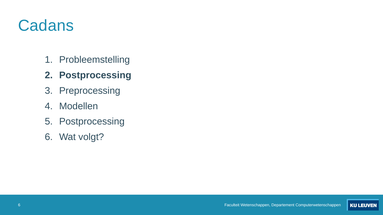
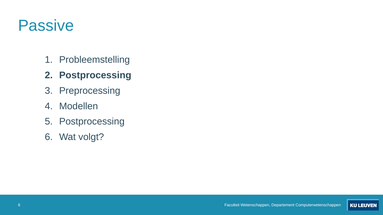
Cadans: Cadans -> Passive (46, 26)
